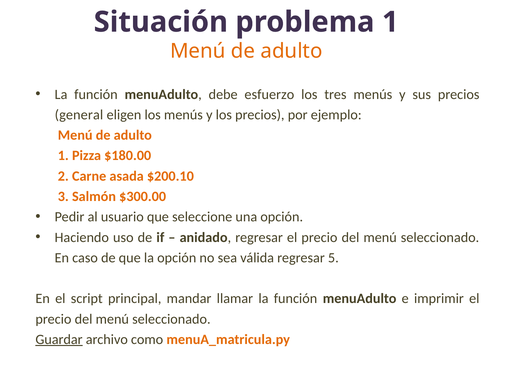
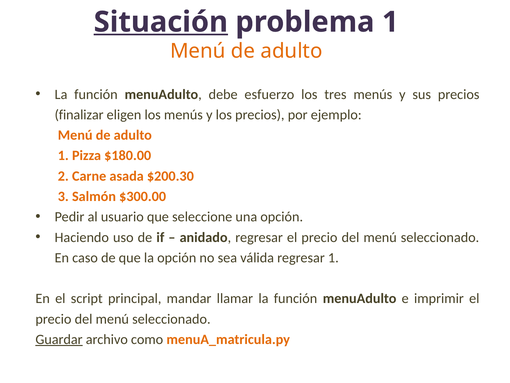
Situación underline: none -> present (161, 22)
general: general -> finalizar (79, 115)
$200.10: $200.10 -> $200.30 (170, 176)
regresar 5: 5 -> 1 (333, 257)
